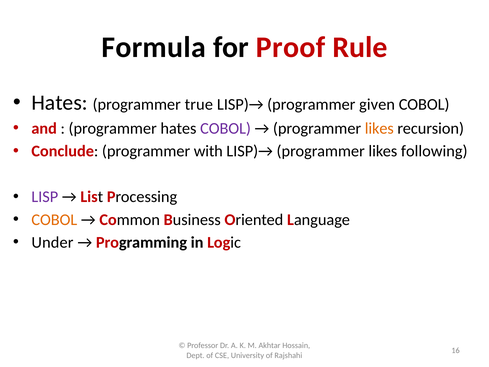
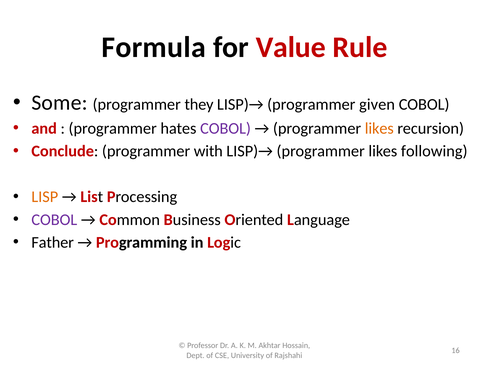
Proof: Proof -> Value (291, 47)
Hates: Hates -> Some (59, 103)
true: true -> they (199, 104)
LISP colour: purple -> orange (45, 197)
COBOL colour: orange -> purple (54, 220)
Under: Under -> Father (53, 242)
